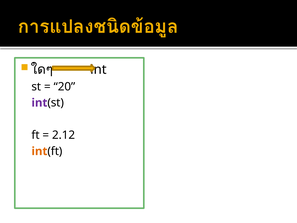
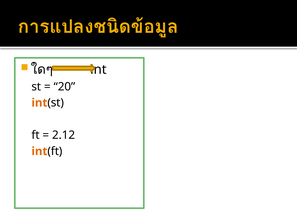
int colour: purple -> orange (39, 103)
